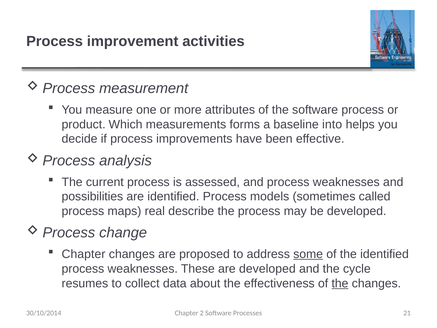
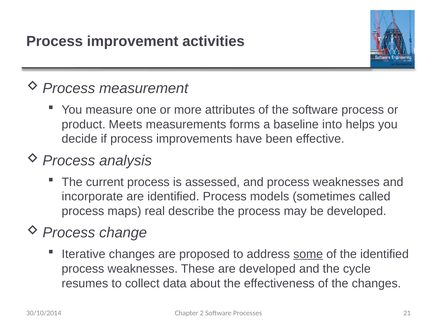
Which: Which -> Meets (126, 124)
possibilities: possibilities -> incorporate (92, 196)
Chapter: Chapter -> Iterative (84, 254)
the underline: present -> none (340, 283)
